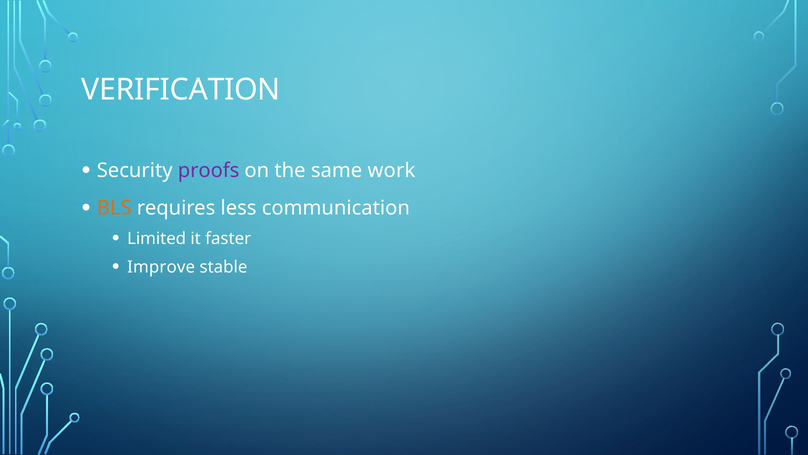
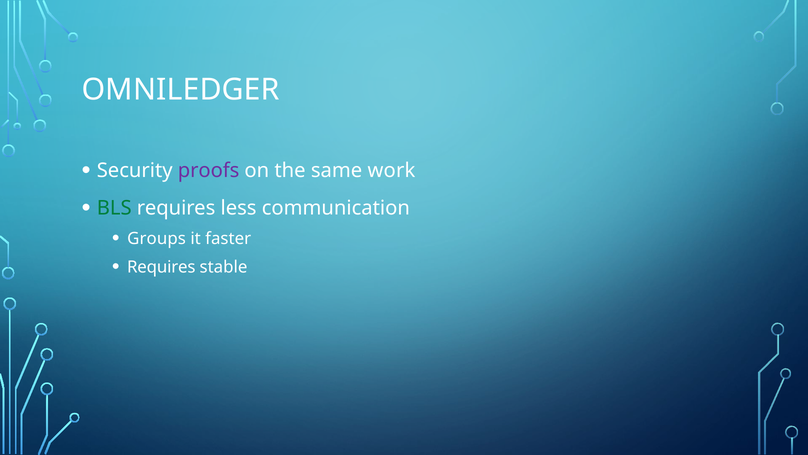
VERIFICATION: VERIFICATION -> OMNILEDGER (181, 90)
BLS colour: orange -> green (114, 208)
Limited: Limited -> Groups (157, 238)
Improve: Improve -> Requires (161, 267)
